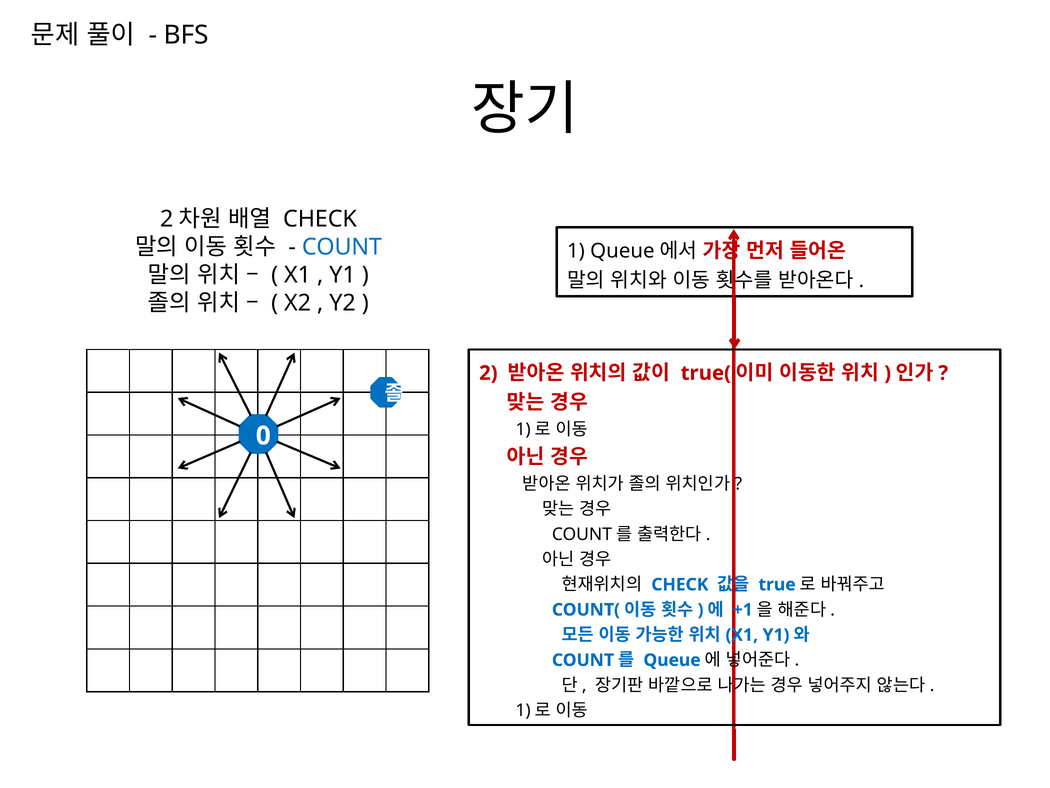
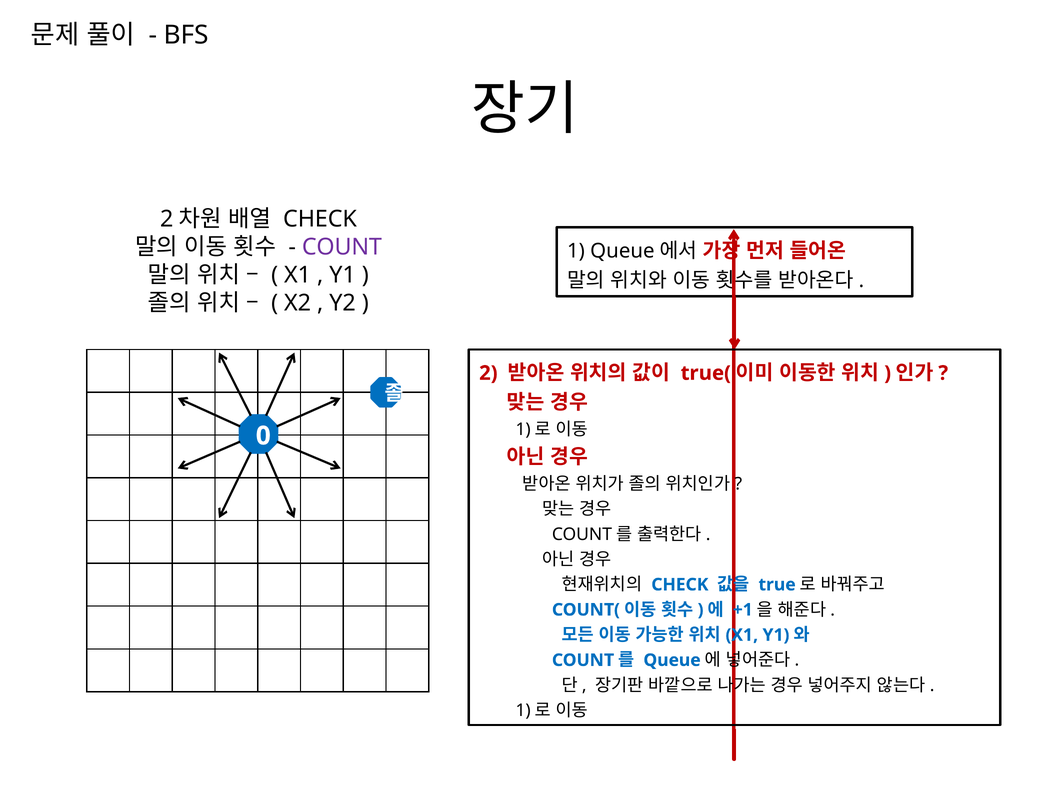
COUNT colour: blue -> purple (342, 247)
